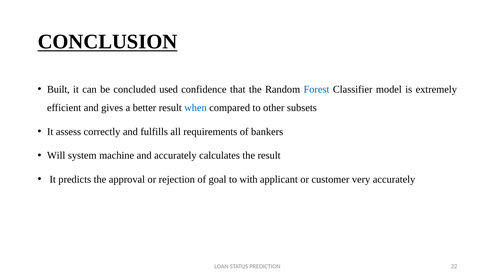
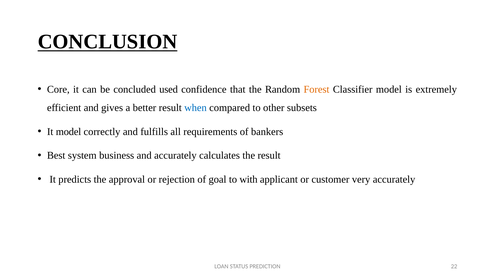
Built: Built -> Core (58, 89)
Forest colour: blue -> orange (316, 89)
It assess: assess -> model (69, 131)
Will: Will -> Best (56, 155)
machine: machine -> business (117, 155)
